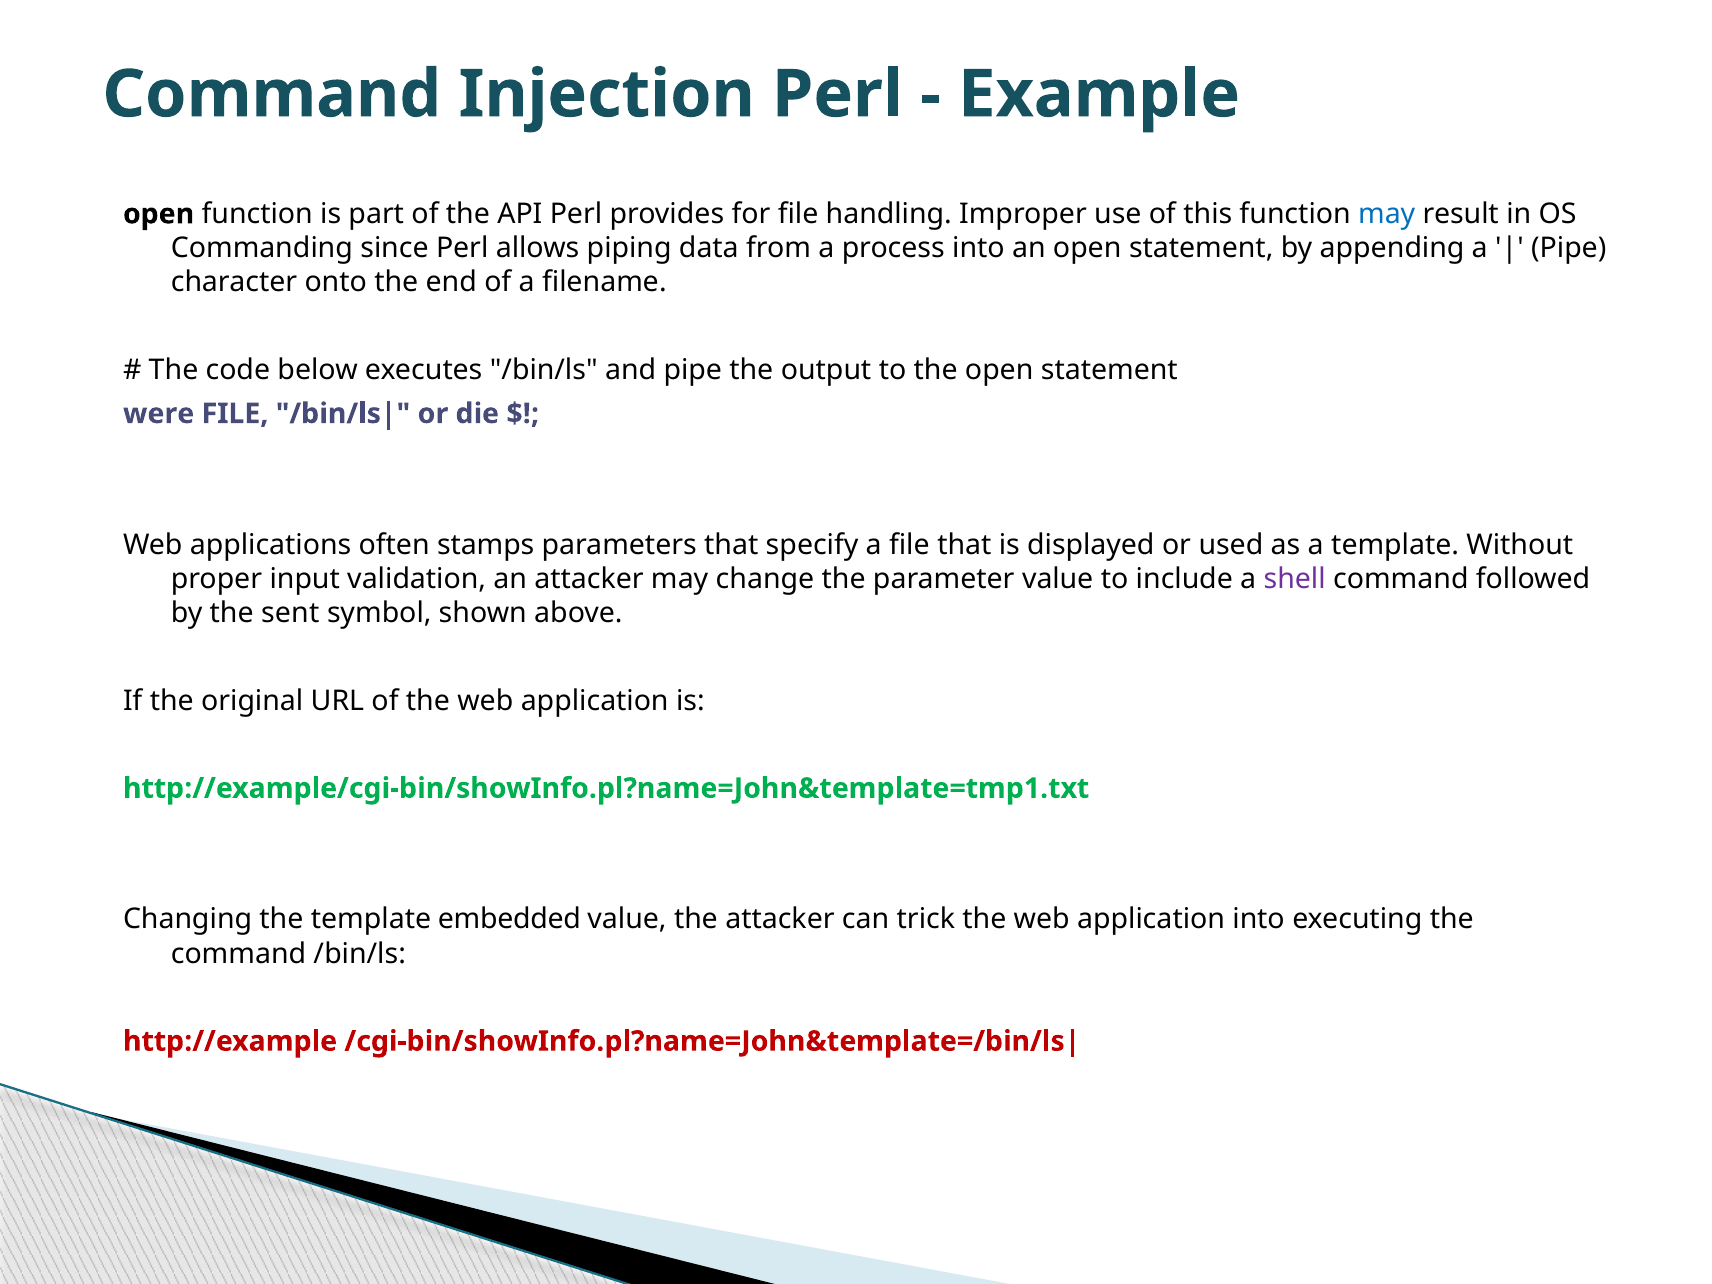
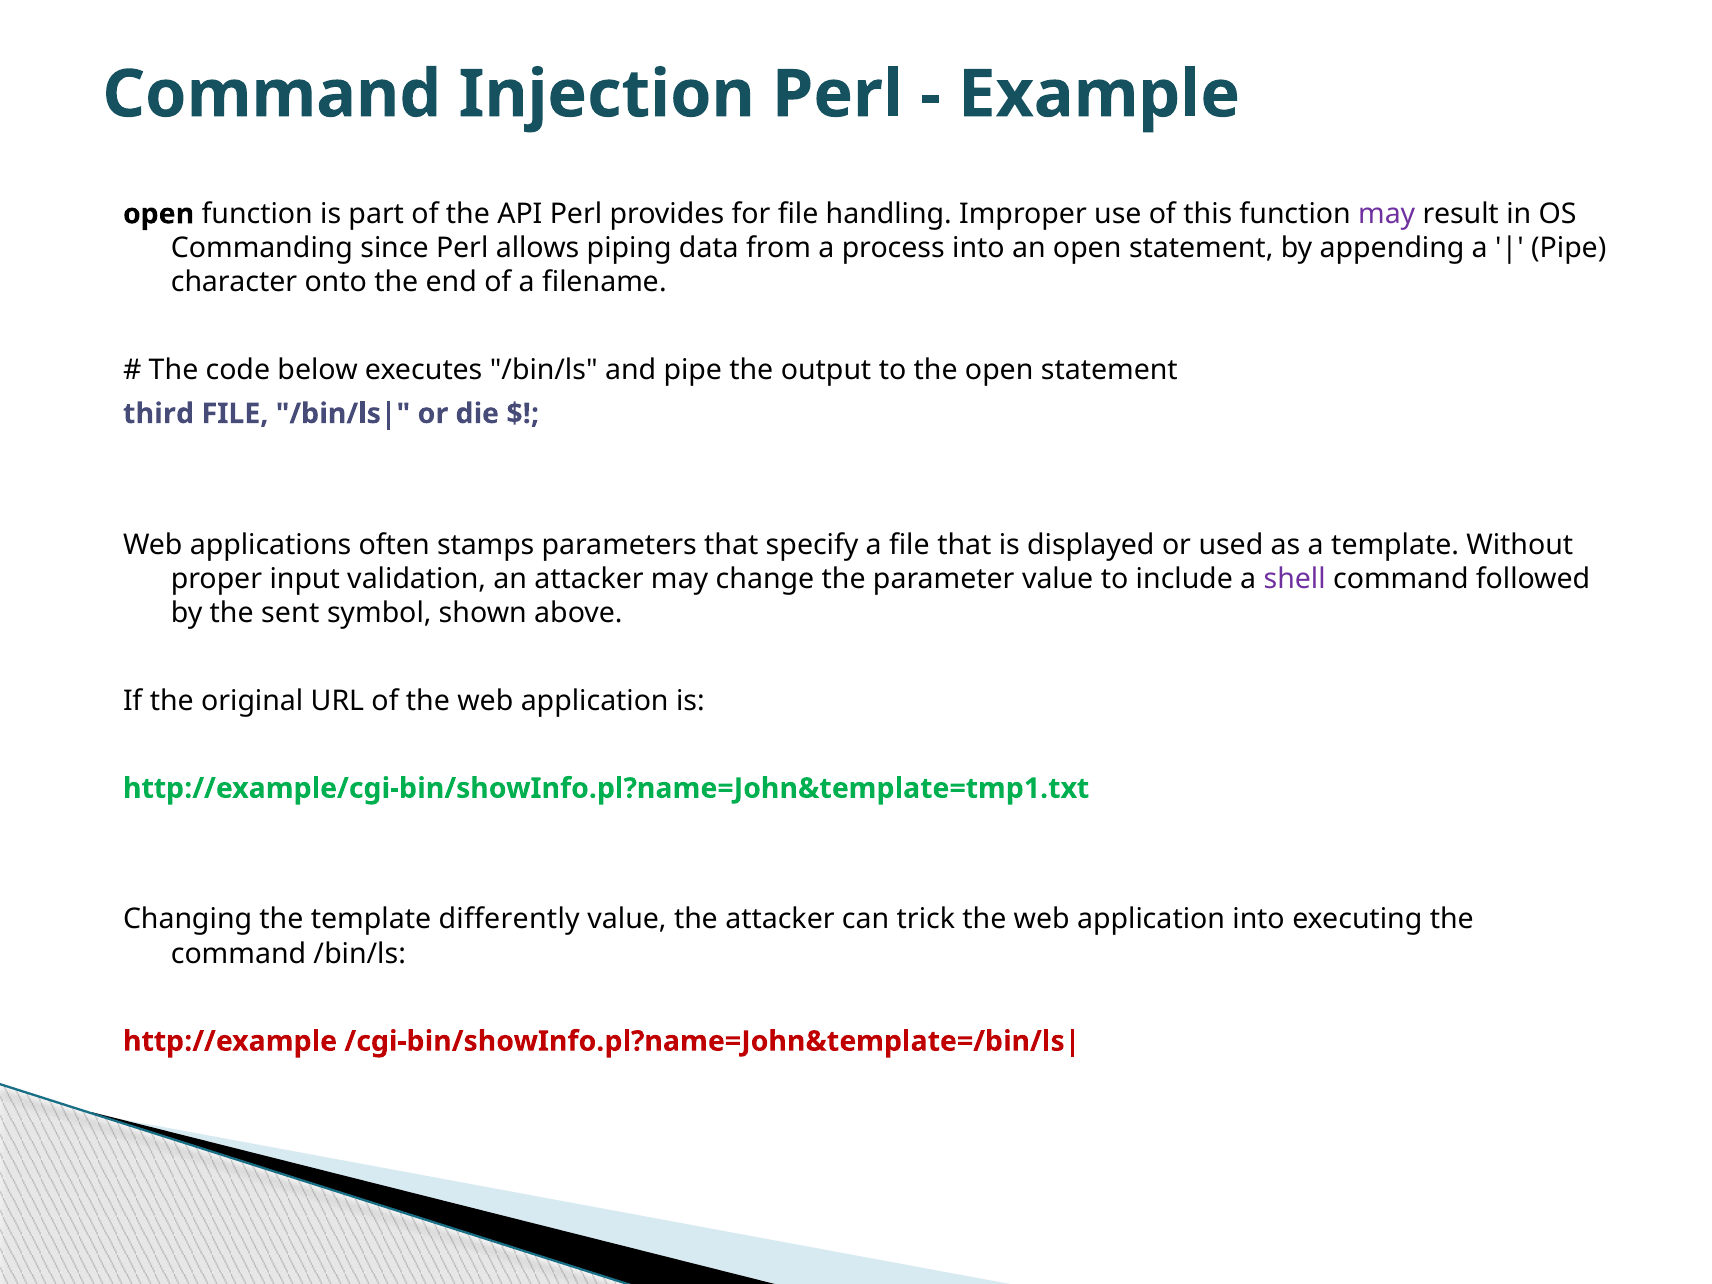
may colour: blue -> purple (1387, 214)
were: were -> third (159, 414)
embedded: embedded -> differently (509, 920)
